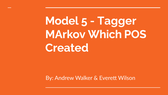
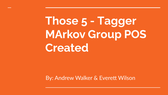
Model: Model -> Those (62, 21)
Which: Which -> Group (105, 34)
